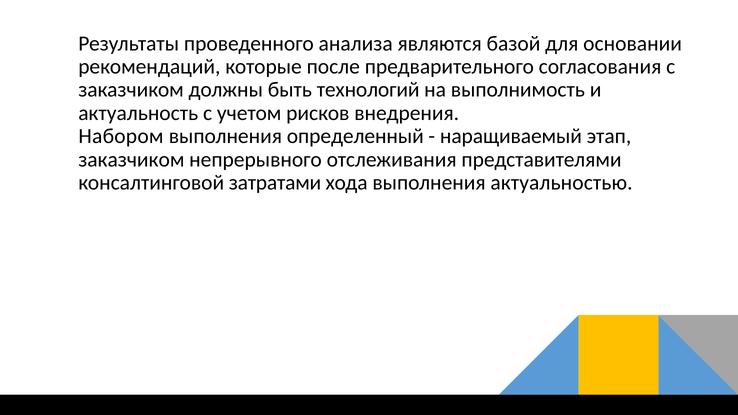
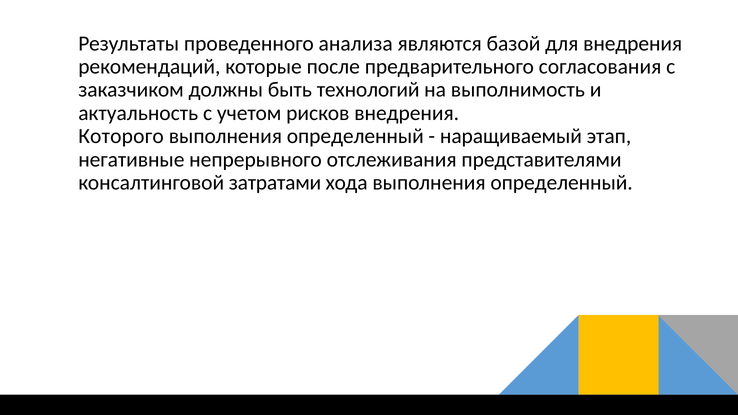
для основании: основании -> внедрения (633, 43)
Набором: Набором -> Которого (121, 136)
заказчиком: заказчиком -> негативные (131, 159)
хода выполнения актуальностью: актуальностью -> определенный (562, 183)
